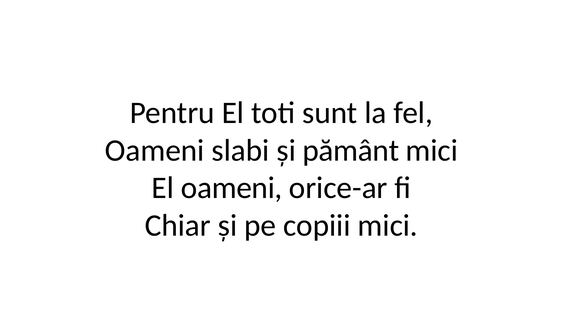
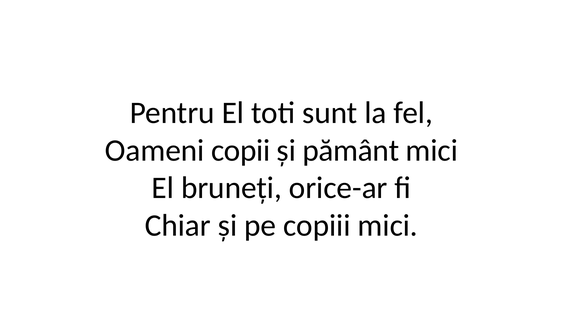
slabi: slabi -> copii (241, 150)
El oameni: oameni -> bruneți (231, 188)
